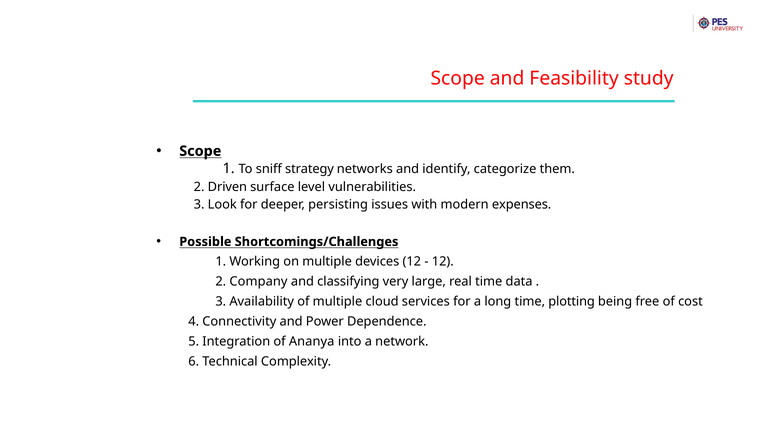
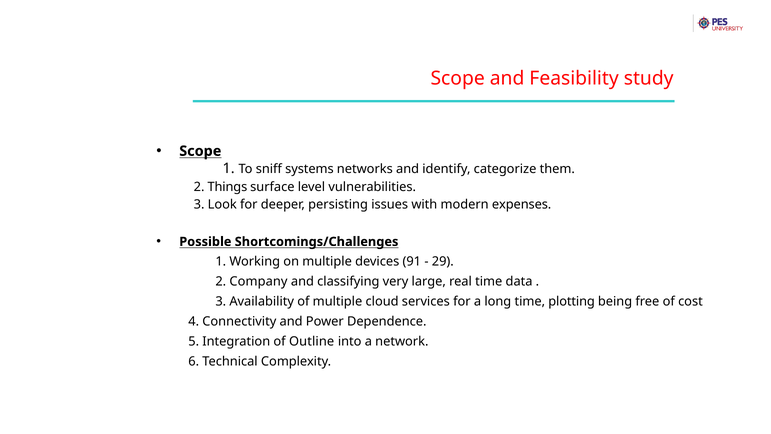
strategy: strategy -> systems (309, 169)
Driven: Driven -> Things (227, 187)
devices 12: 12 -> 91 (412, 261)
12: 12 -> 29 (443, 261)
Ananya: Ananya -> Outline (312, 341)
